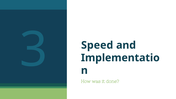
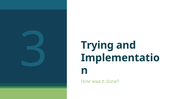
Speed: Speed -> Trying (97, 45)
